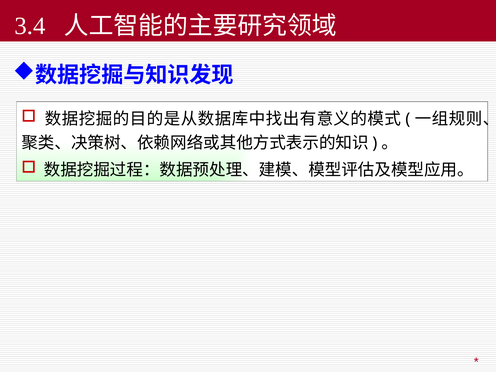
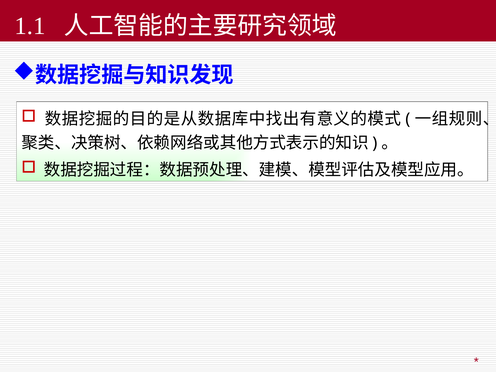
3.4: 3.4 -> 1.1 (30, 26)
